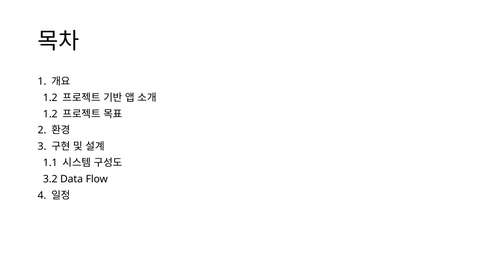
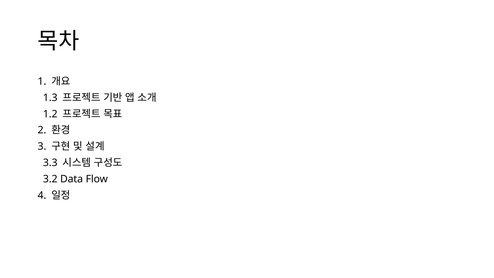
1.2: 1.2 -> 1.3 (50, 98)
1.1: 1.1 -> 3.3 (50, 163)
